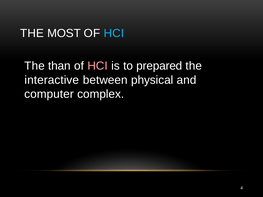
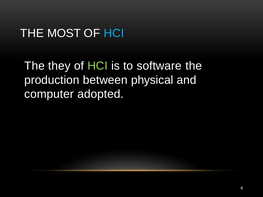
than: than -> they (59, 66)
HCI colour: pink -> light green (98, 66)
prepared: prepared -> software (159, 66)
interactive: interactive -> production (52, 80)
complex: complex -> adopted (101, 94)
